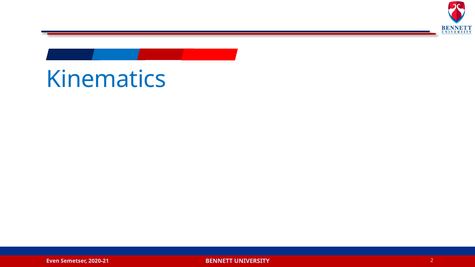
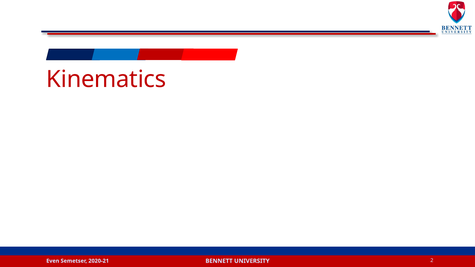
Kinematics colour: blue -> red (106, 79)
